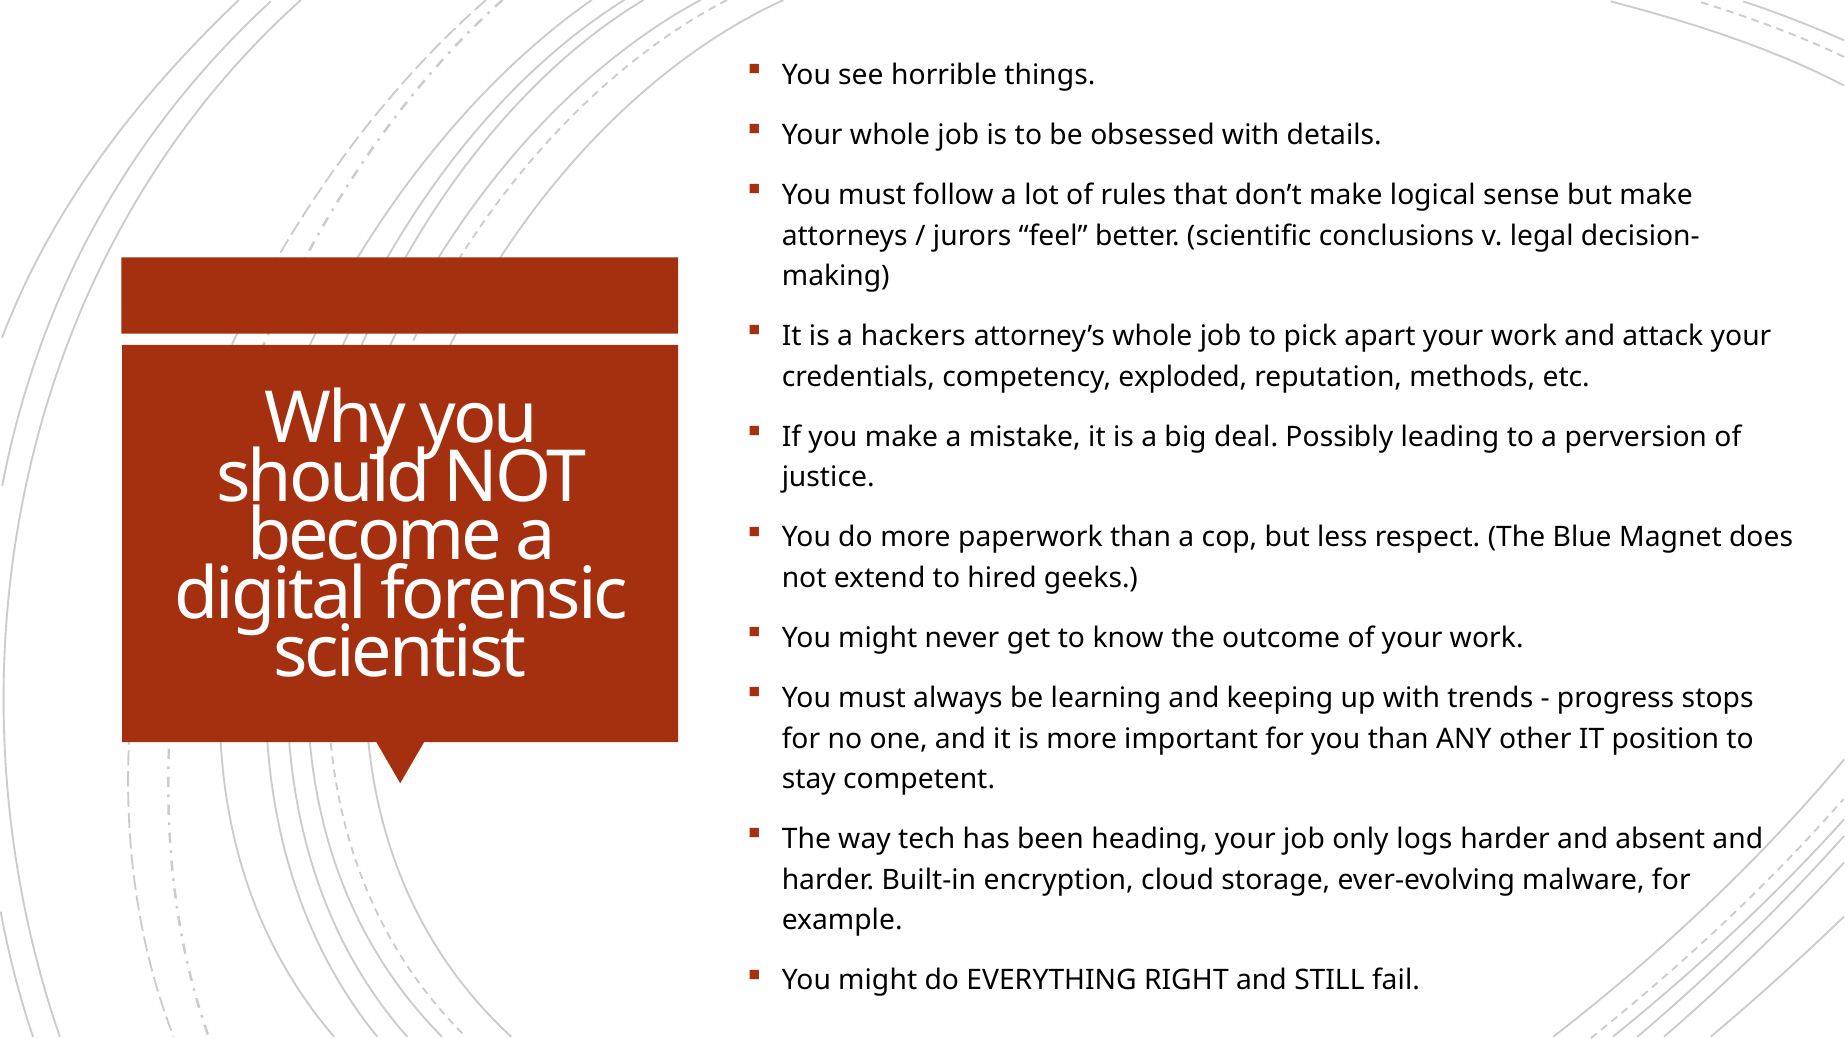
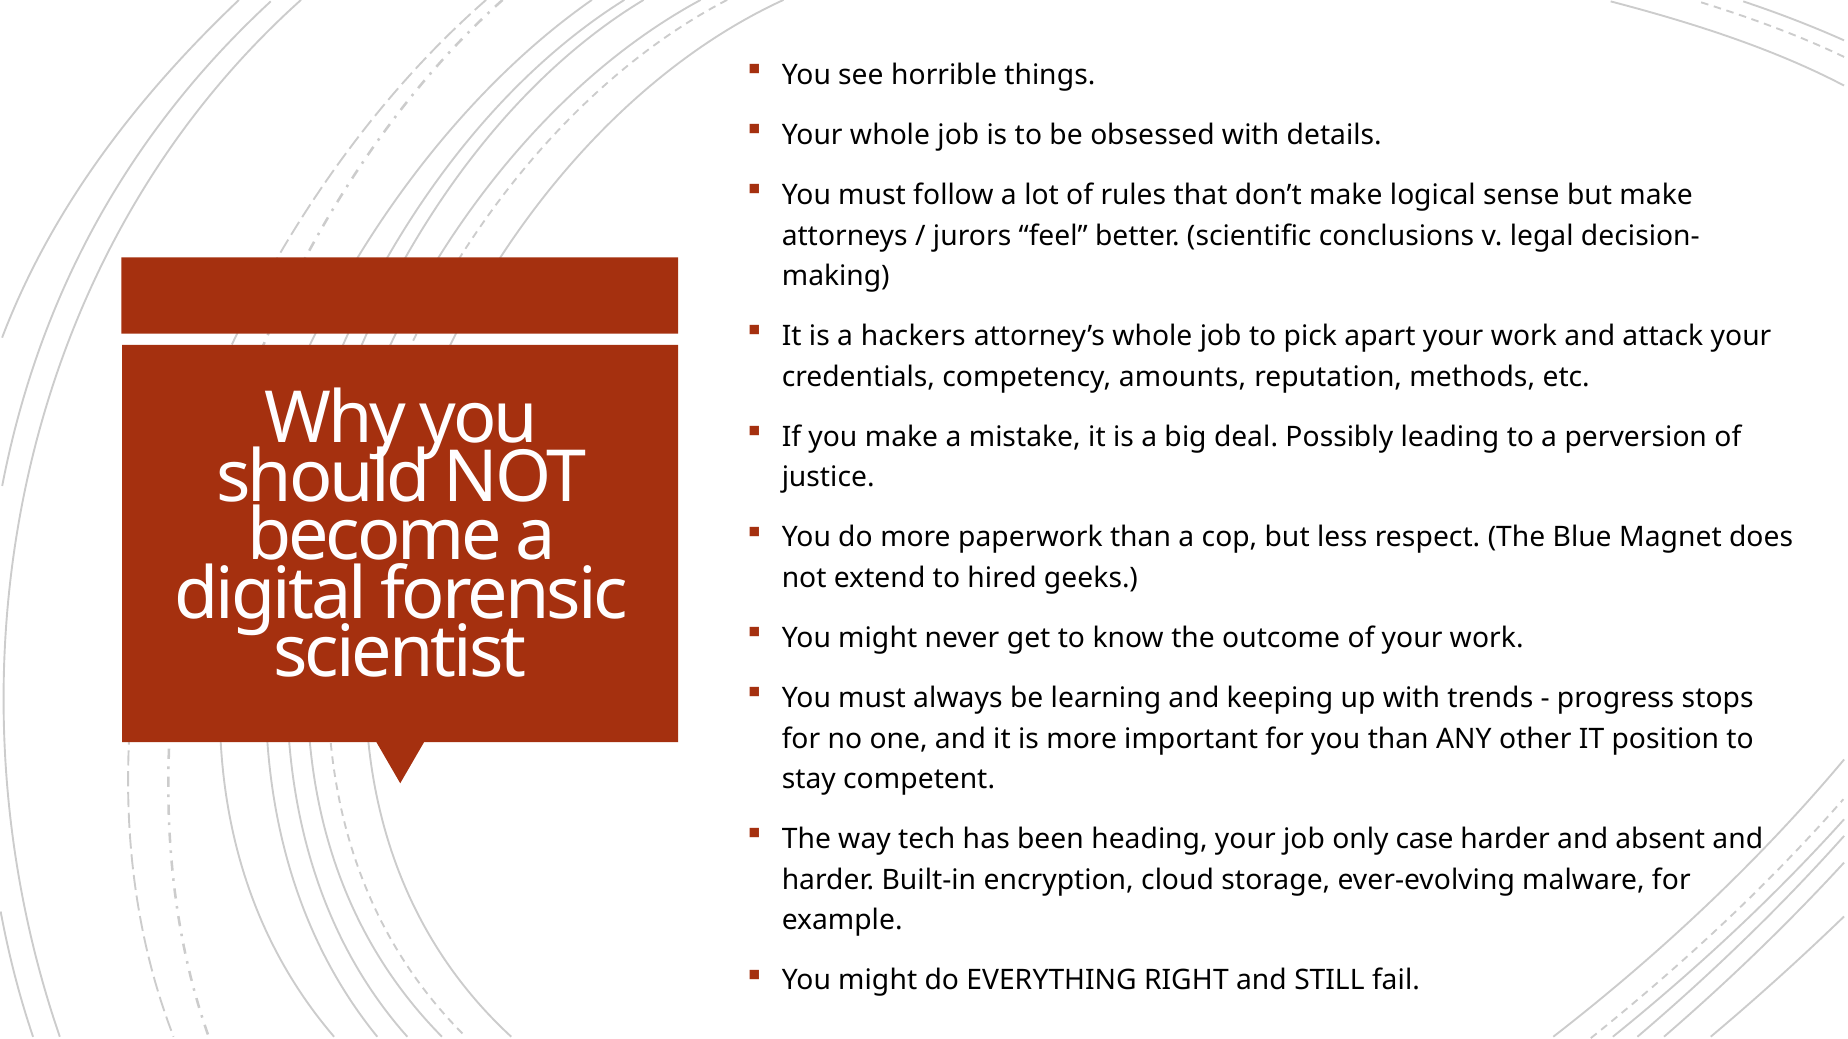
exploded: exploded -> amounts (1182, 377)
logs: logs -> case (1425, 840)
